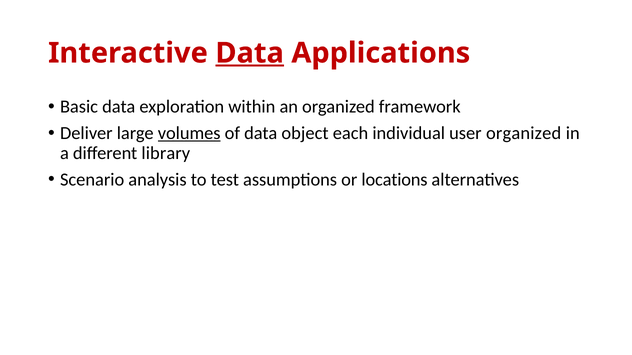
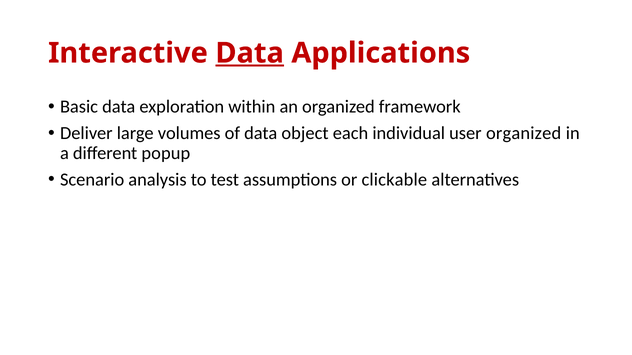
volumes underline: present -> none (189, 133)
library: library -> popup (166, 153)
locations: locations -> clickable (394, 180)
